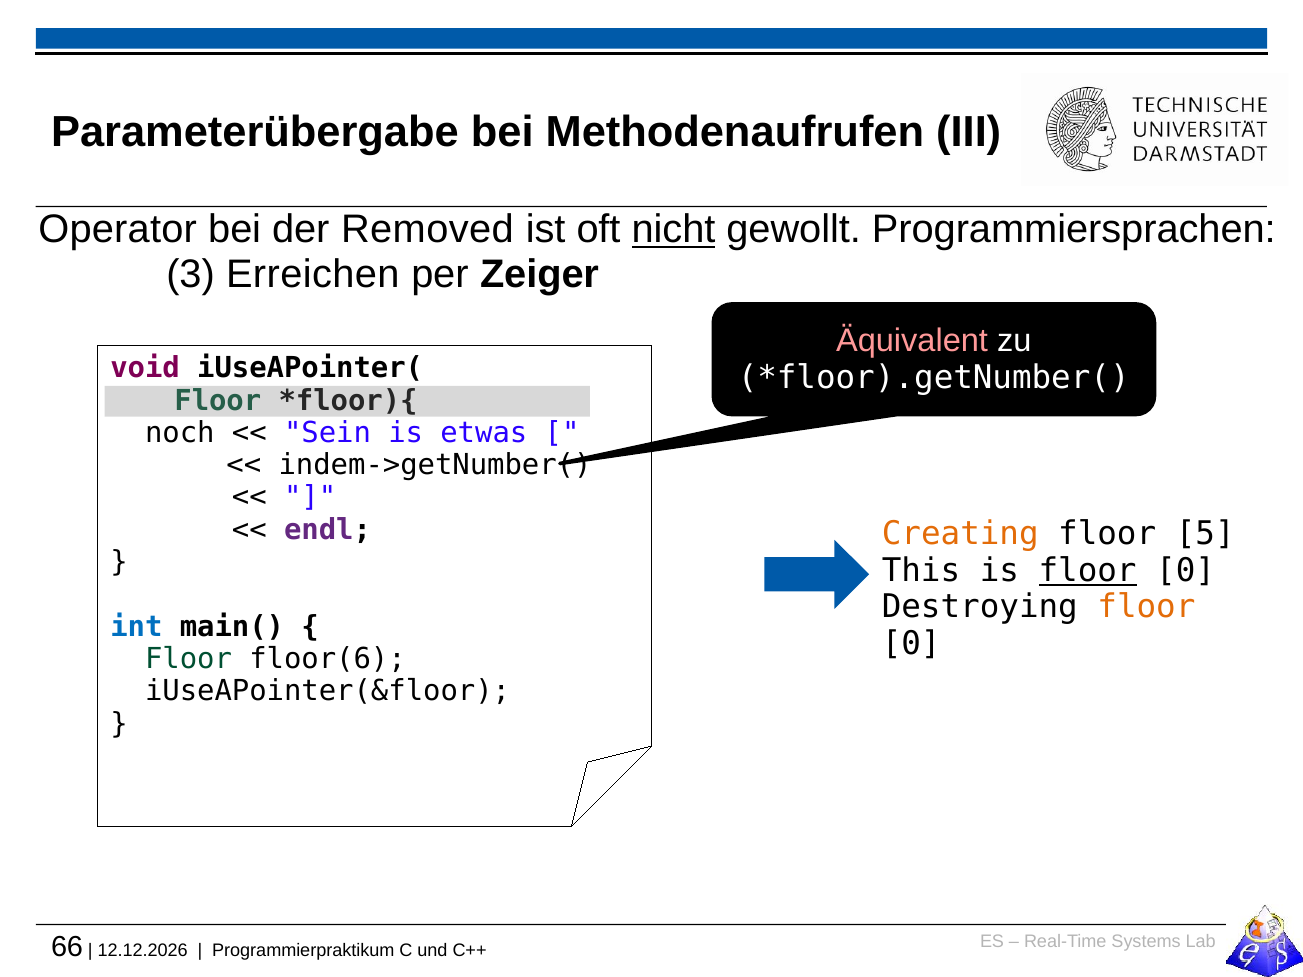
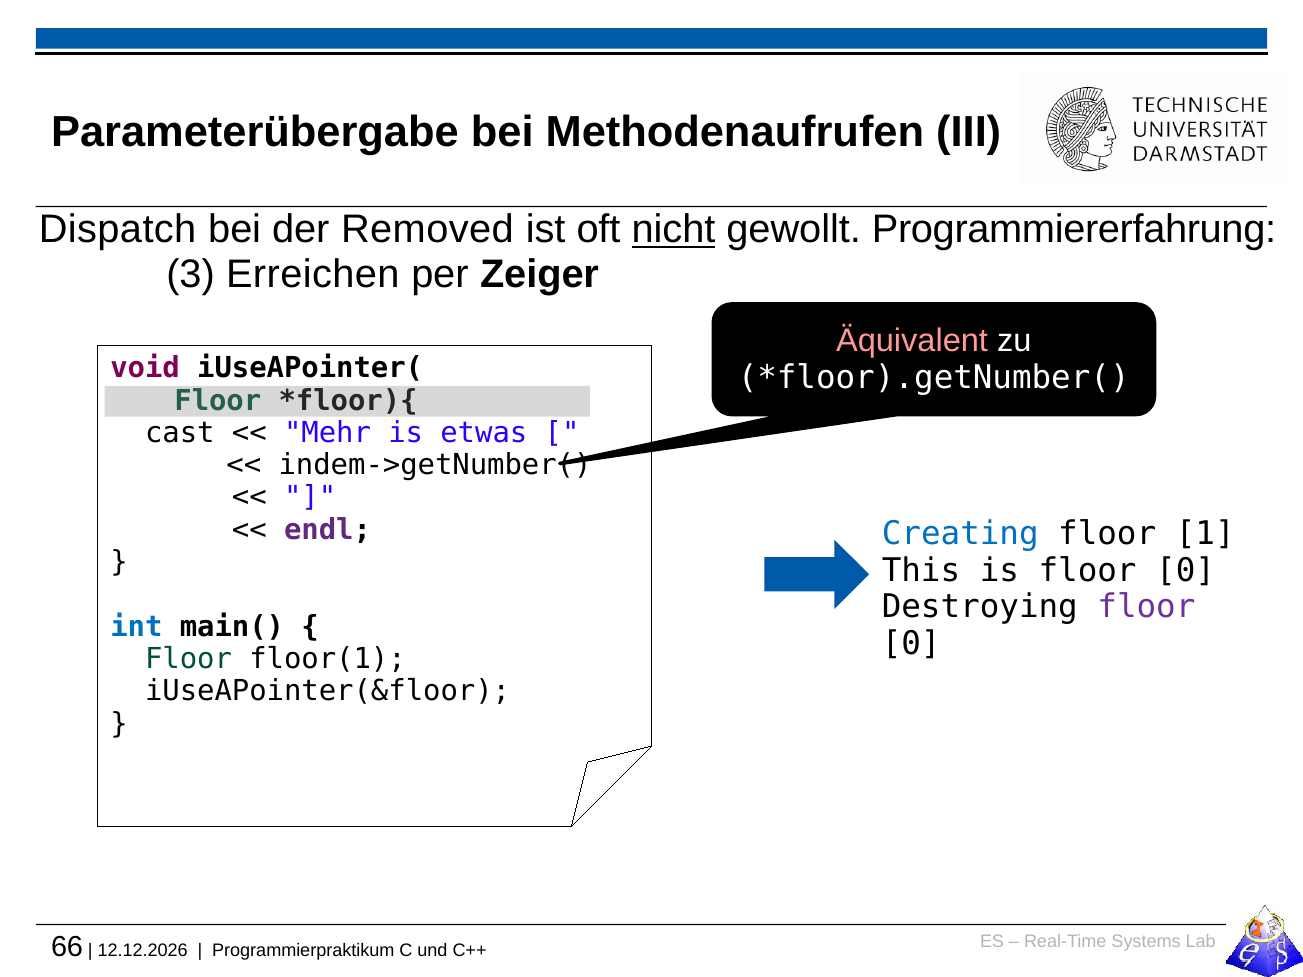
Operator: Operator -> Dispatch (118, 230)
Programmiersprachen: Programmiersprachen -> Programmiererfahrung (1074, 230)
noch: noch -> cast (180, 433)
Sein: Sein -> Mehr (328, 433)
Creating colour: orange -> blue (960, 534)
5: 5 -> 1 (1205, 534)
floor underline: present -> none (1088, 571)
floor colour: orange -> purple (1146, 607)
floor(6: floor(6 -> floor(1 (328, 659)
